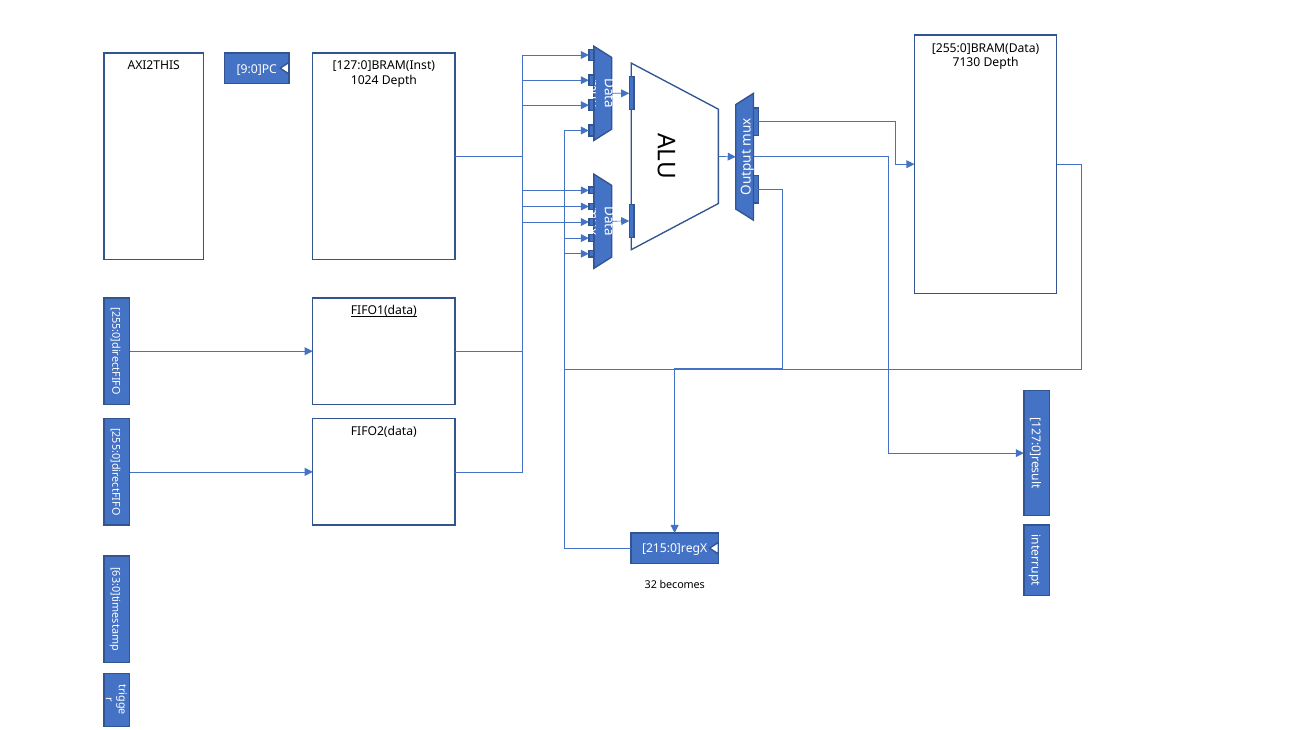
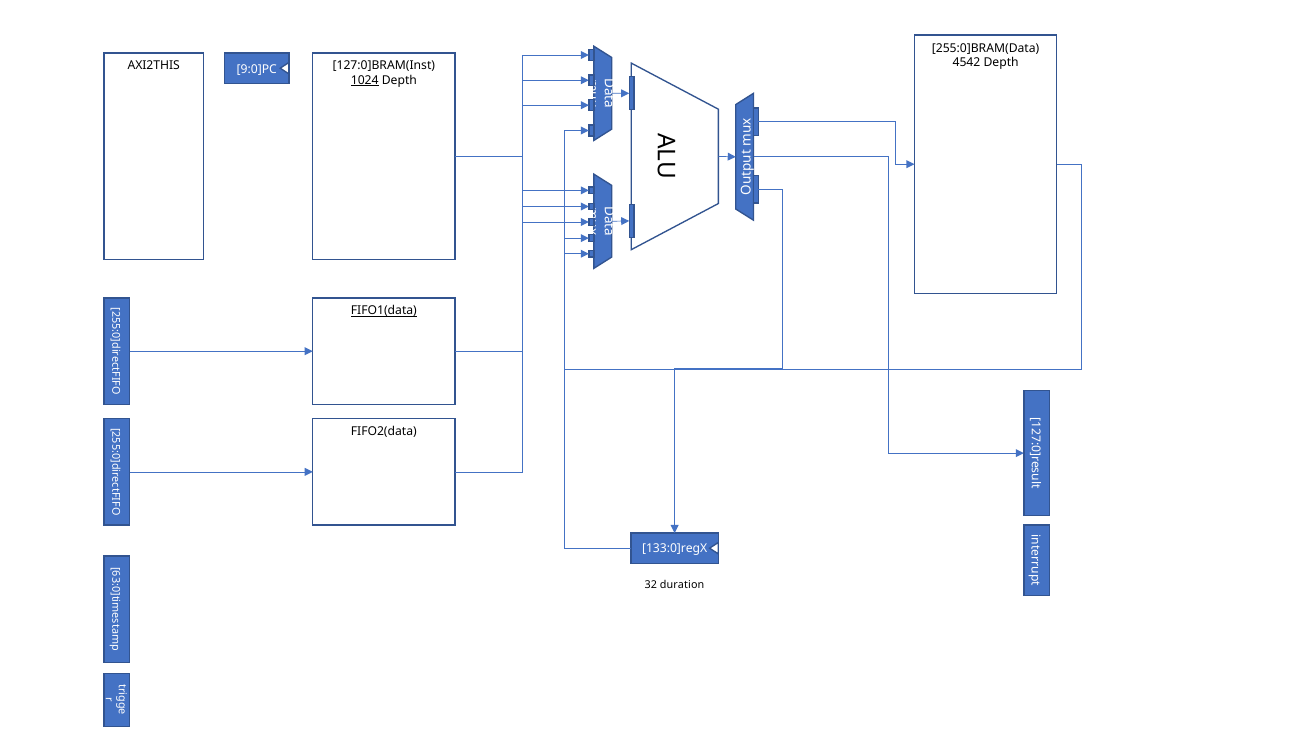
7130: 7130 -> 4542 (967, 63)
1024 underline: none -> present (365, 81)
215:0]regX: 215:0]regX -> 133:0]regX (675, 549)
becomes: becomes -> duration (682, 584)
